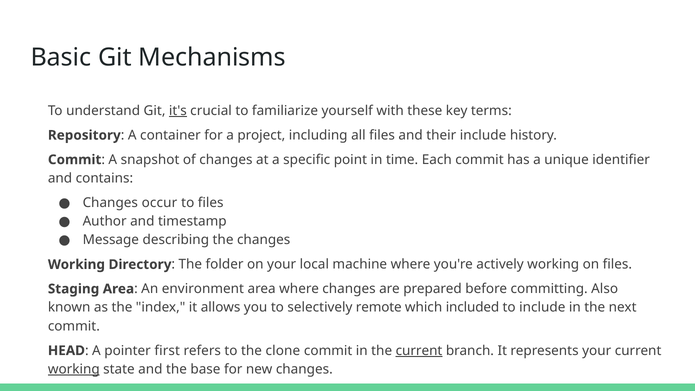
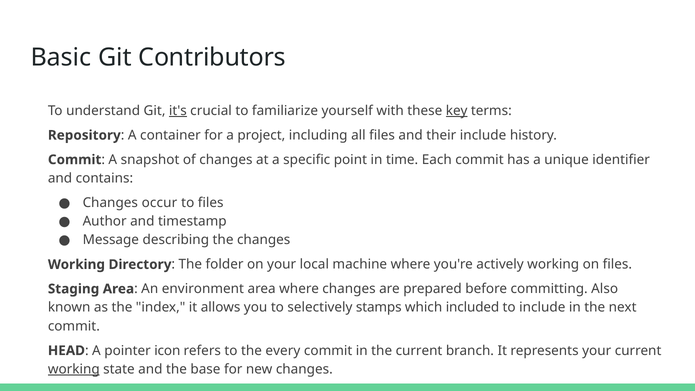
Mechanisms: Mechanisms -> Contributors (212, 58)
key underline: none -> present (457, 111)
remote: remote -> stamps (379, 307)
first: first -> icon (167, 351)
clone: clone -> every (283, 351)
current underline: present -> none (419, 351)
